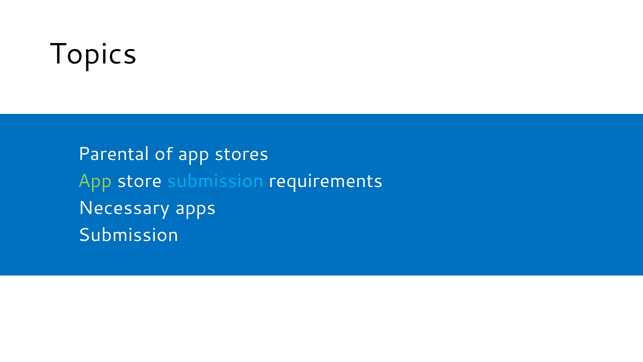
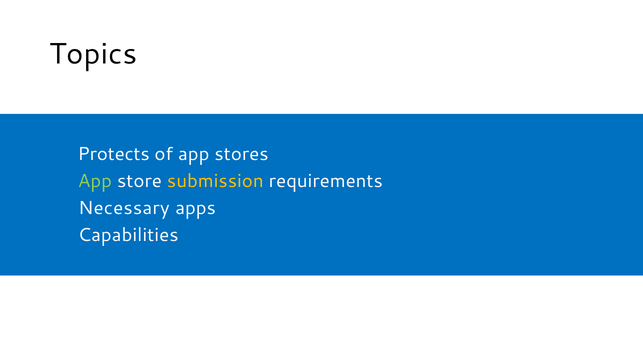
Parental: Parental -> Protects (114, 154)
submission colour: light blue -> yellow (215, 181)
Submission: Submission -> Capabilities (128, 235)
